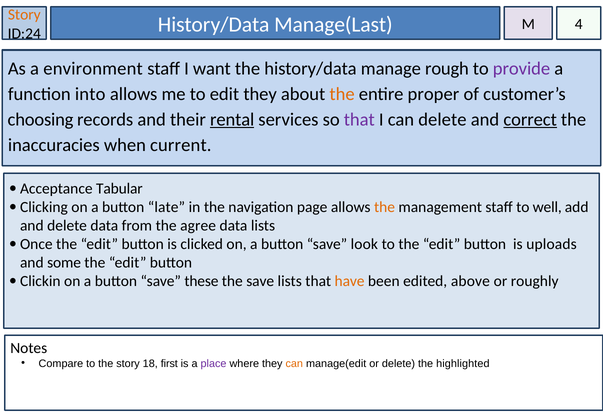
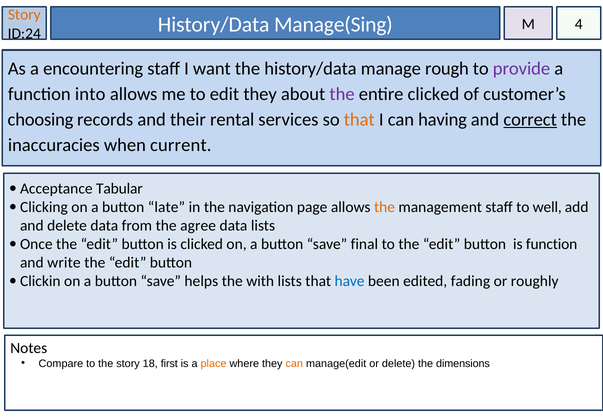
Manage(Last: Manage(Last -> Manage(Sing (333, 25)
environment: environment -> encountering (93, 69)
the colour: orange -> purple (342, 94)
entire proper: proper -> clicked (433, 94)
rental underline: present -> none (232, 120)
that colour: purple -> orange (359, 120)
can delete: delete -> having (443, 120)
look: look -> final (364, 244)
is uploads: uploads -> function (552, 244)
some: some -> write (64, 263)
these: these -> helps (201, 281)
the save: save -> with (260, 281)
have colour: orange -> blue (350, 281)
above: above -> fading (470, 281)
place colour: purple -> orange (214, 364)
highlighted: highlighted -> dimensions (463, 364)
